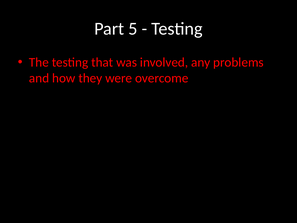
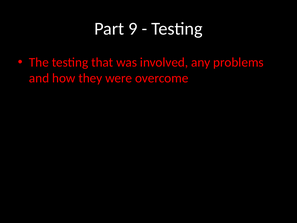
5: 5 -> 9 (133, 29)
